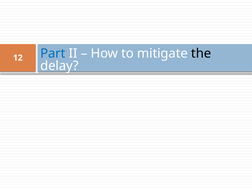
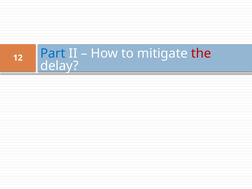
the colour: black -> red (201, 53)
